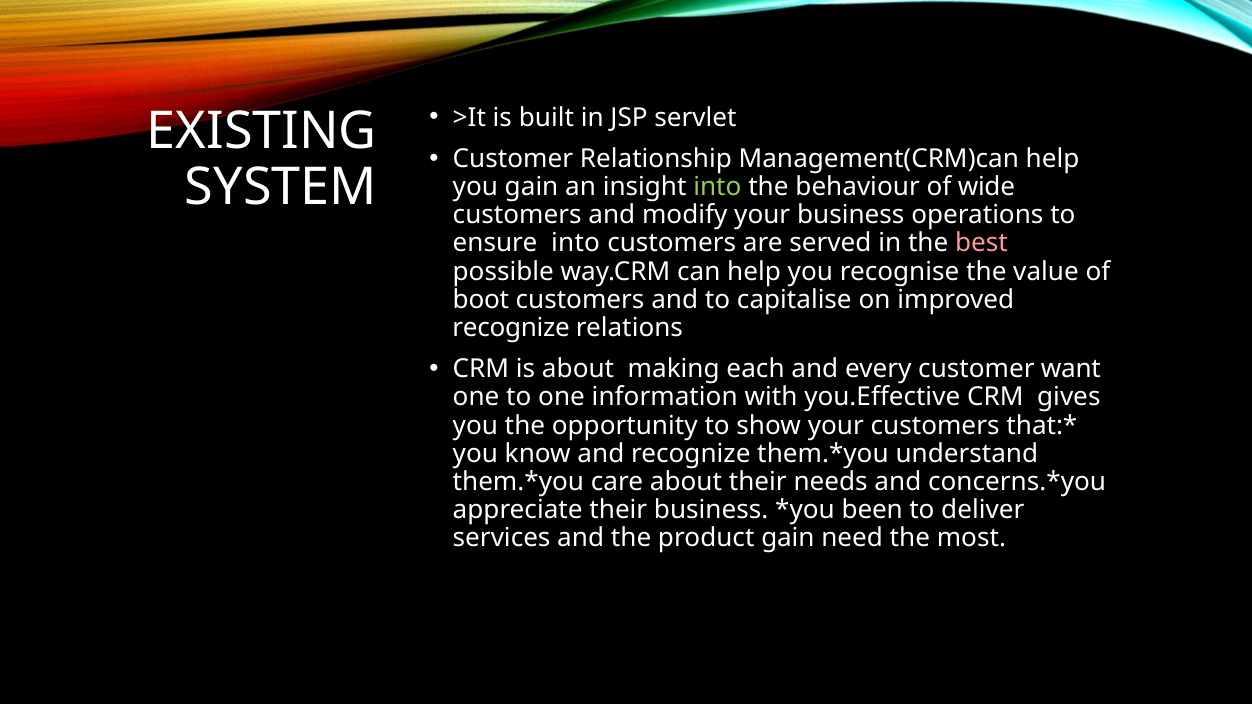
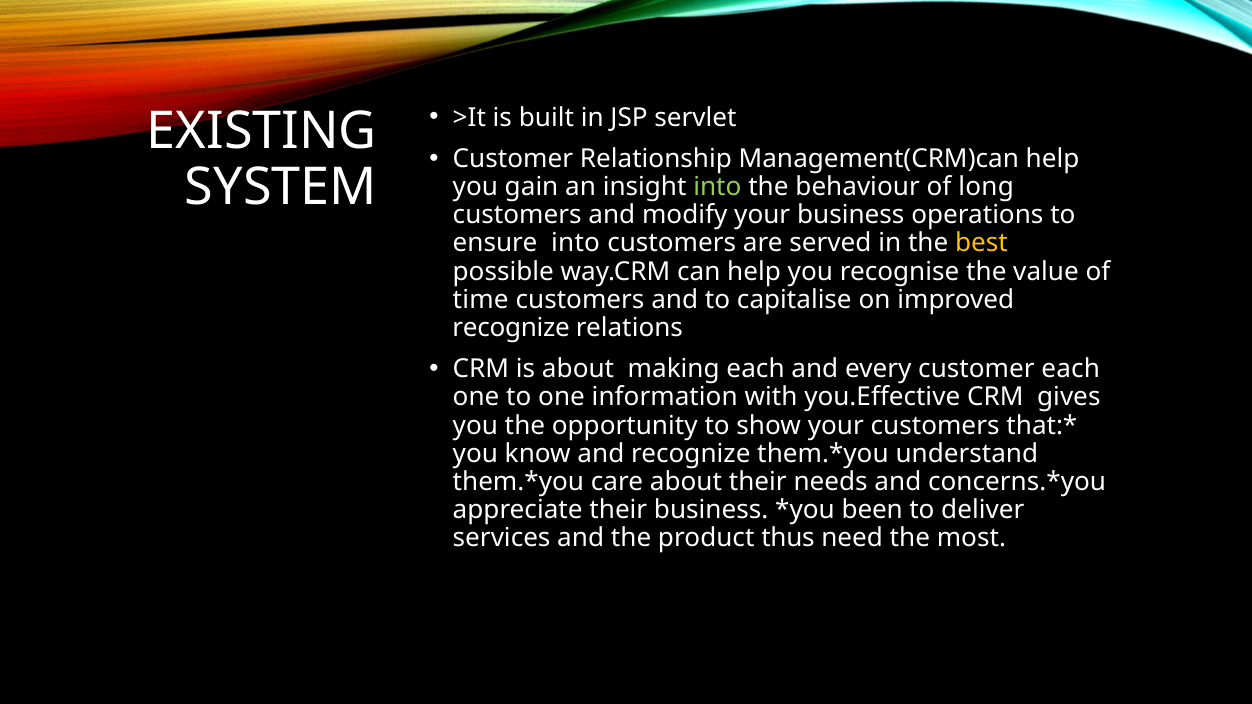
wide: wide -> long (986, 187)
best colour: pink -> yellow (981, 243)
boot: boot -> time (481, 300)
customer want: want -> each (1071, 369)
product gain: gain -> thus (788, 538)
